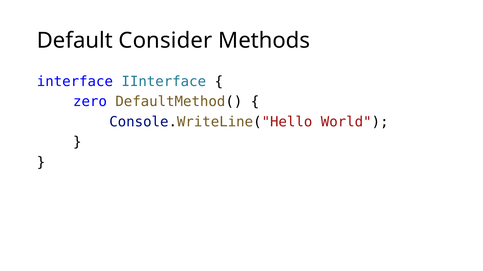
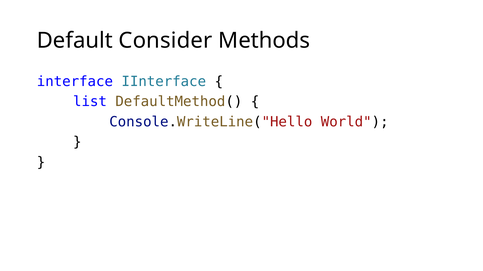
zero: zero -> list (90, 102)
